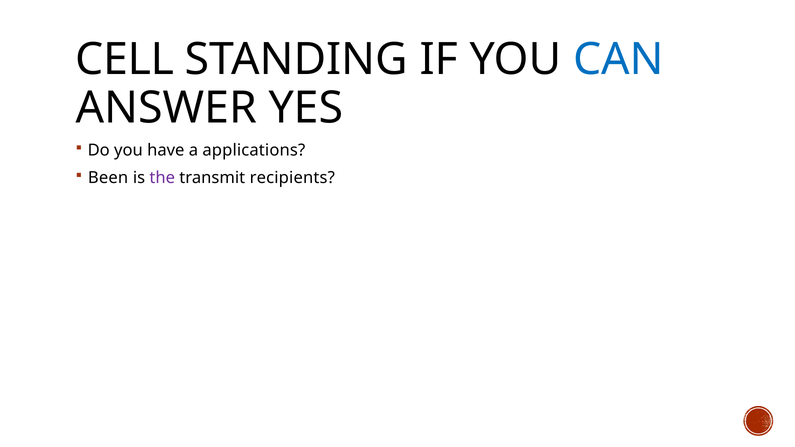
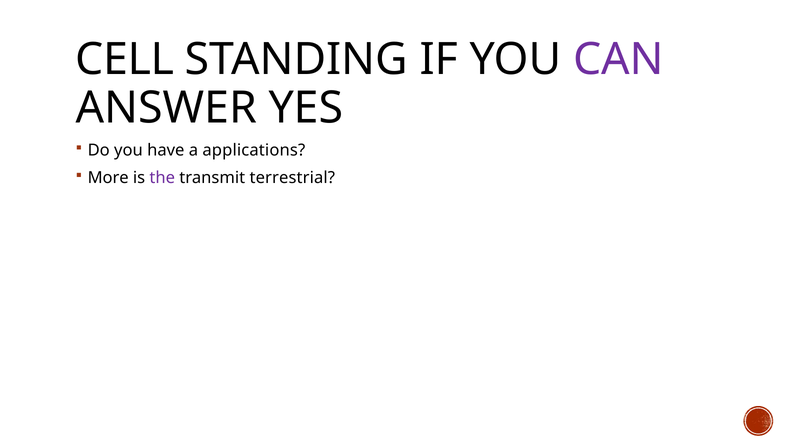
CAN colour: blue -> purple (618, 60)
Been: Been -> More (108, 178)
recipients: recipients -> terrestrial (292, 178)
